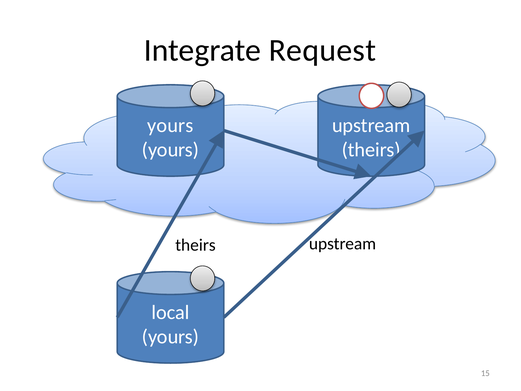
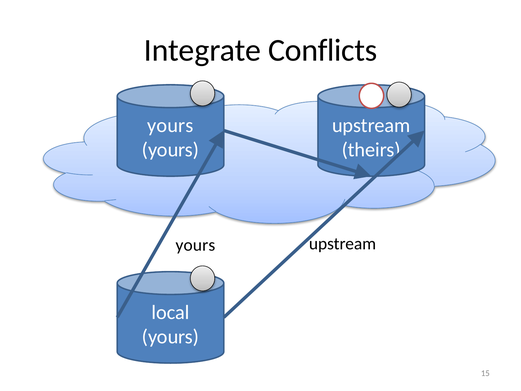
Request: Request -> Conflicts (323, 50)
theirs: theirs -> yours (195, 245)
